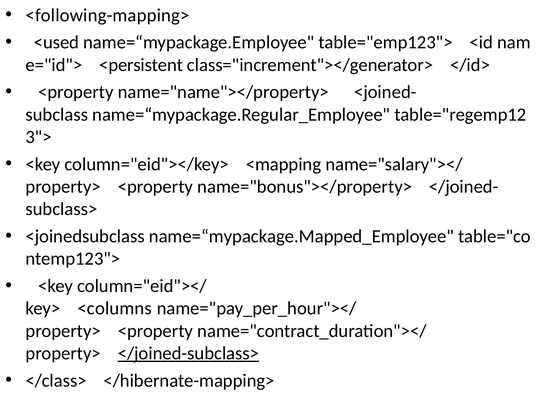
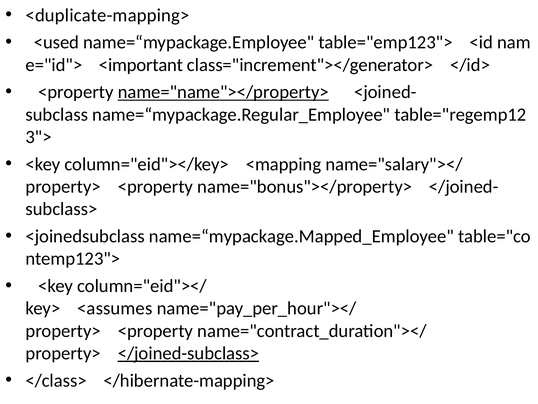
<following-mapping>: <following-mapping> -> <duplicate-mapping> (107, 15)
<persistent: <persistent -> <important (141, 65)
name="name"></property> underline: none -> present (223, 92)
<columns: <columns -> <assumes (115, 308)
